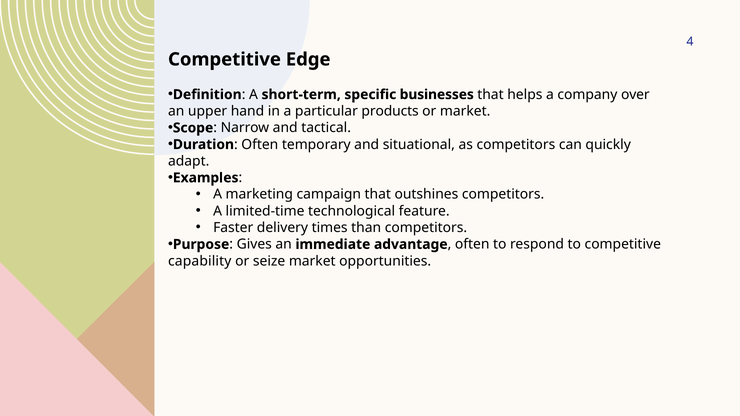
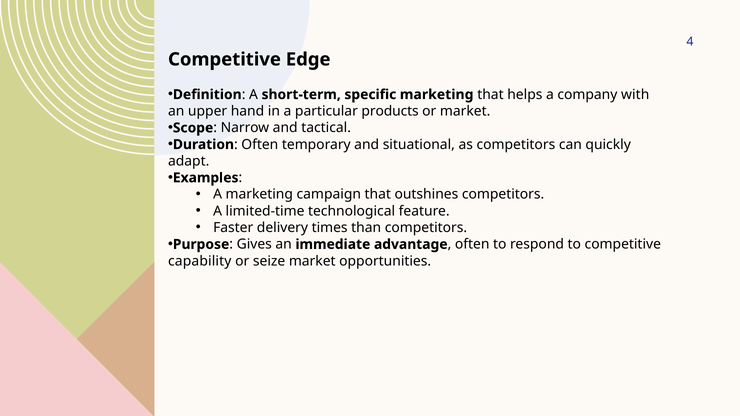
specific businesses: businesses -> marketing (437, 95)
over: over -> with (635, 95)
